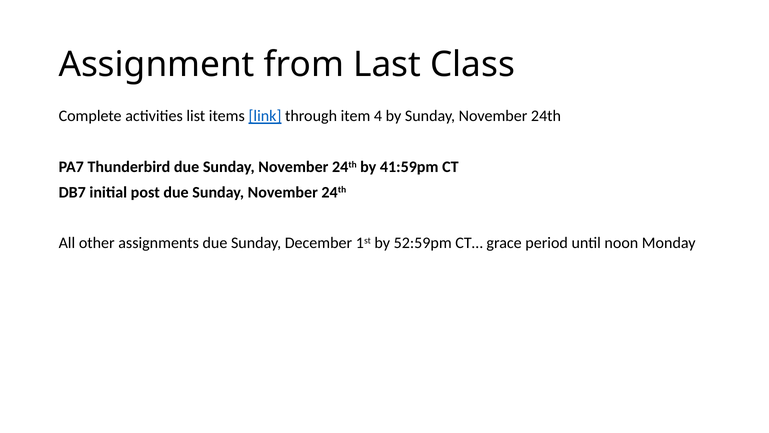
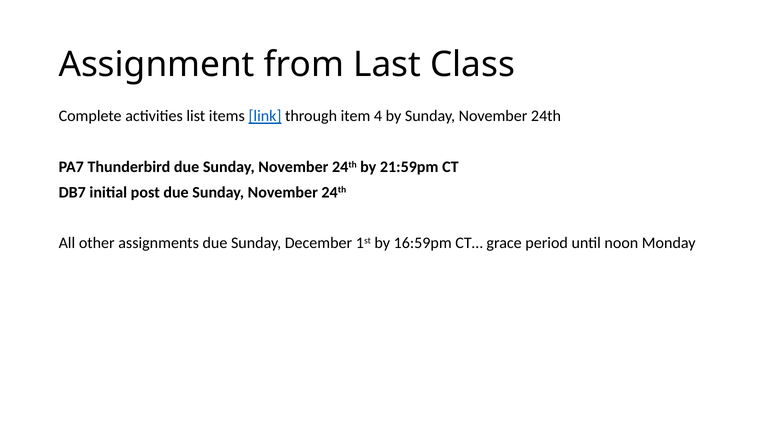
41:59pm: 41:59pm -> 21:59pm (409, 167)
52:59pm: 52:59pm -> 16:59pm (423, 243)
